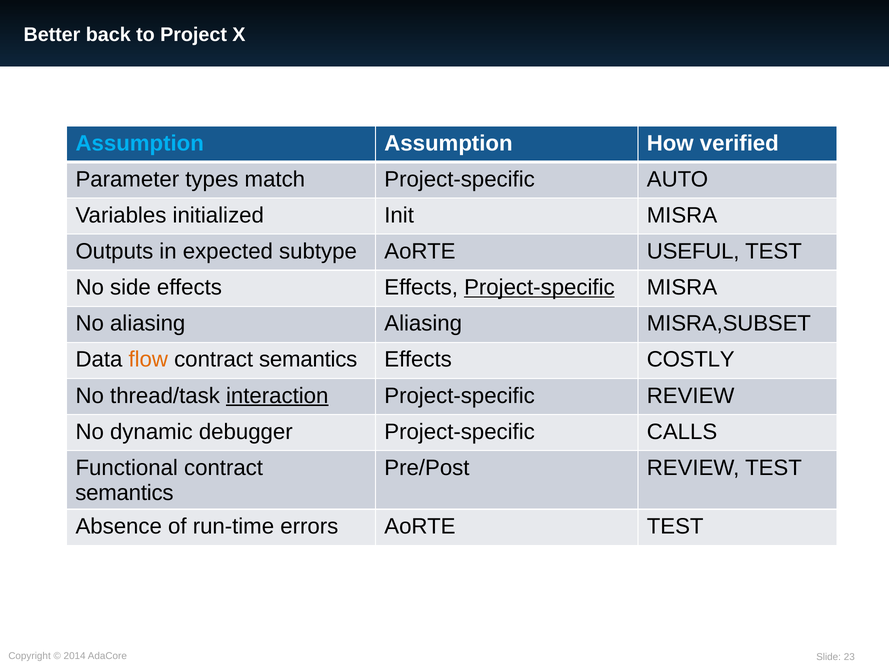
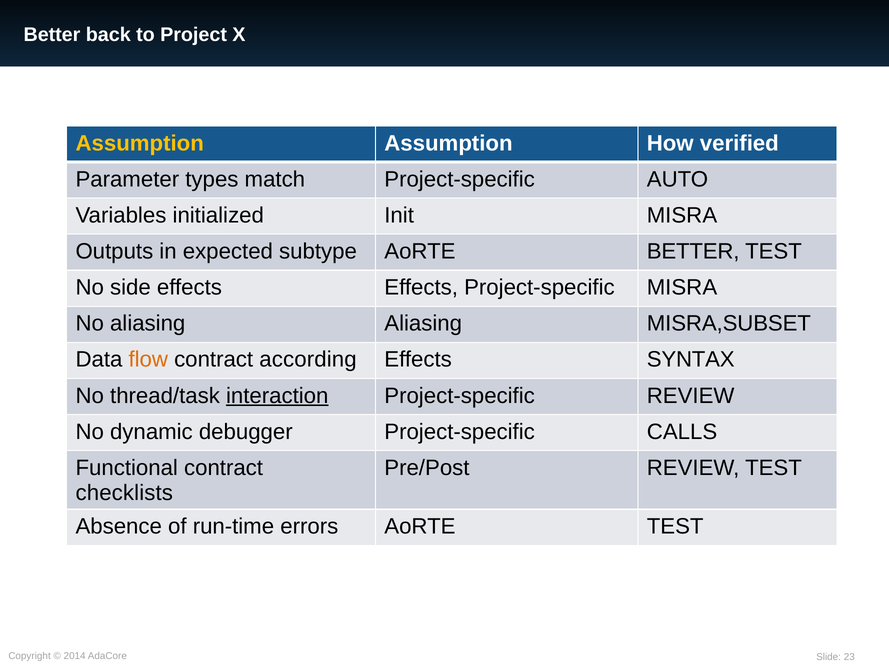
Assumption colour: light blue -> yellow (140, 143)
AoRTE USEFUL: USEFUL -> BETTER (693, 251)
Project-specific underline: present -> none (539, 287)
semantics: semantics -> according (308, 360)
COSTLY: COSTLY -> SYNTAX (691, 360)
semantics: semantics -> checklists (124, 493)
